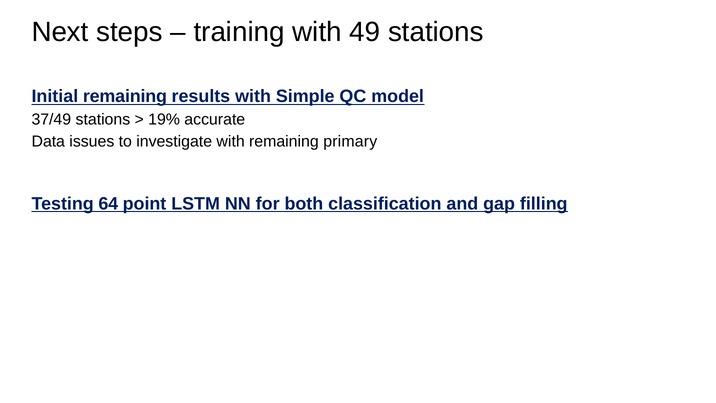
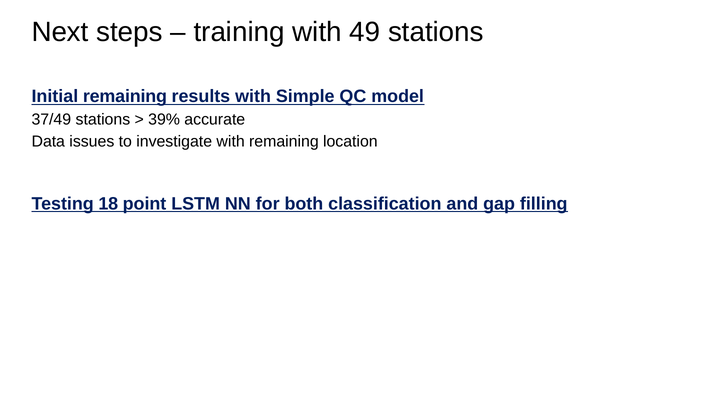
19%: 19% -> 39% (164, 120)
primary: primary -> location (350, 141)
64: 64 -> 18 (108, 203)
